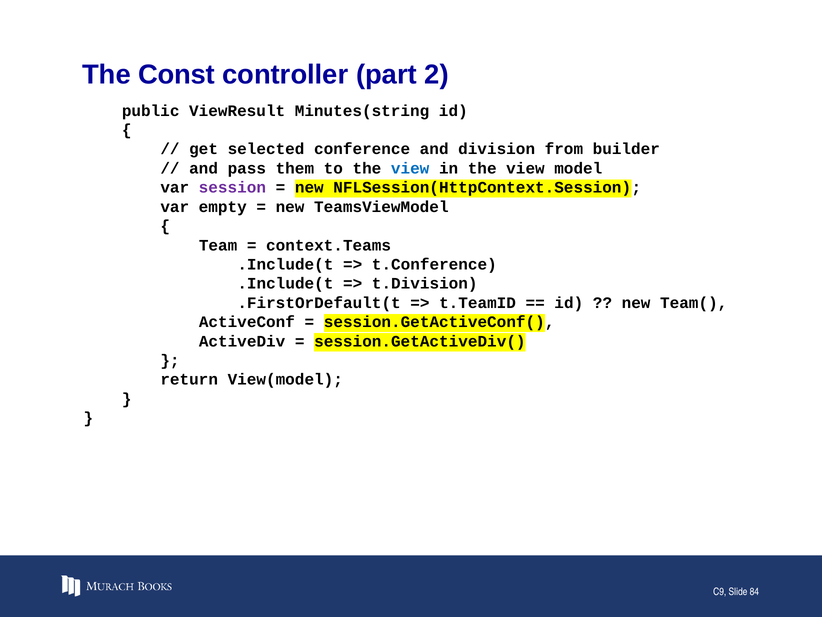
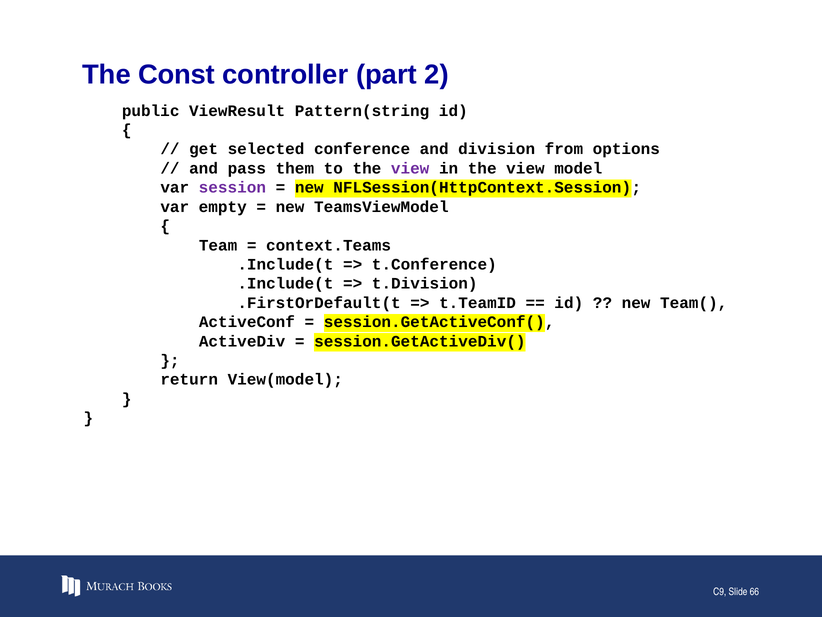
Minutes(string: Minutes(string -> Pattern(string (362, 111)
builder: builder -> options (626, 149)
view colour: blue -> purple (410, 168)
84: 84 -> 66 (754, 591)
